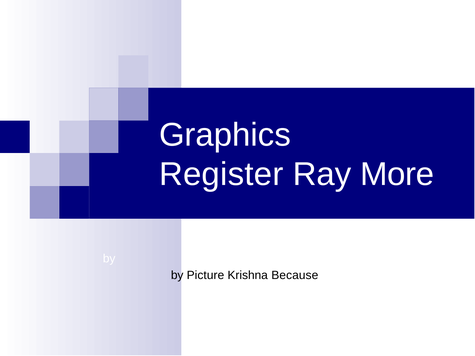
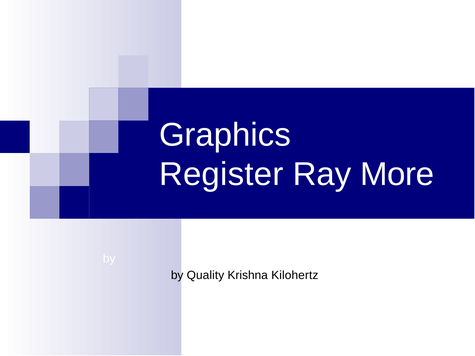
Picture: Picture -> Quality (205, 275)
Because: Because -> Kilohertz (295, 275)
